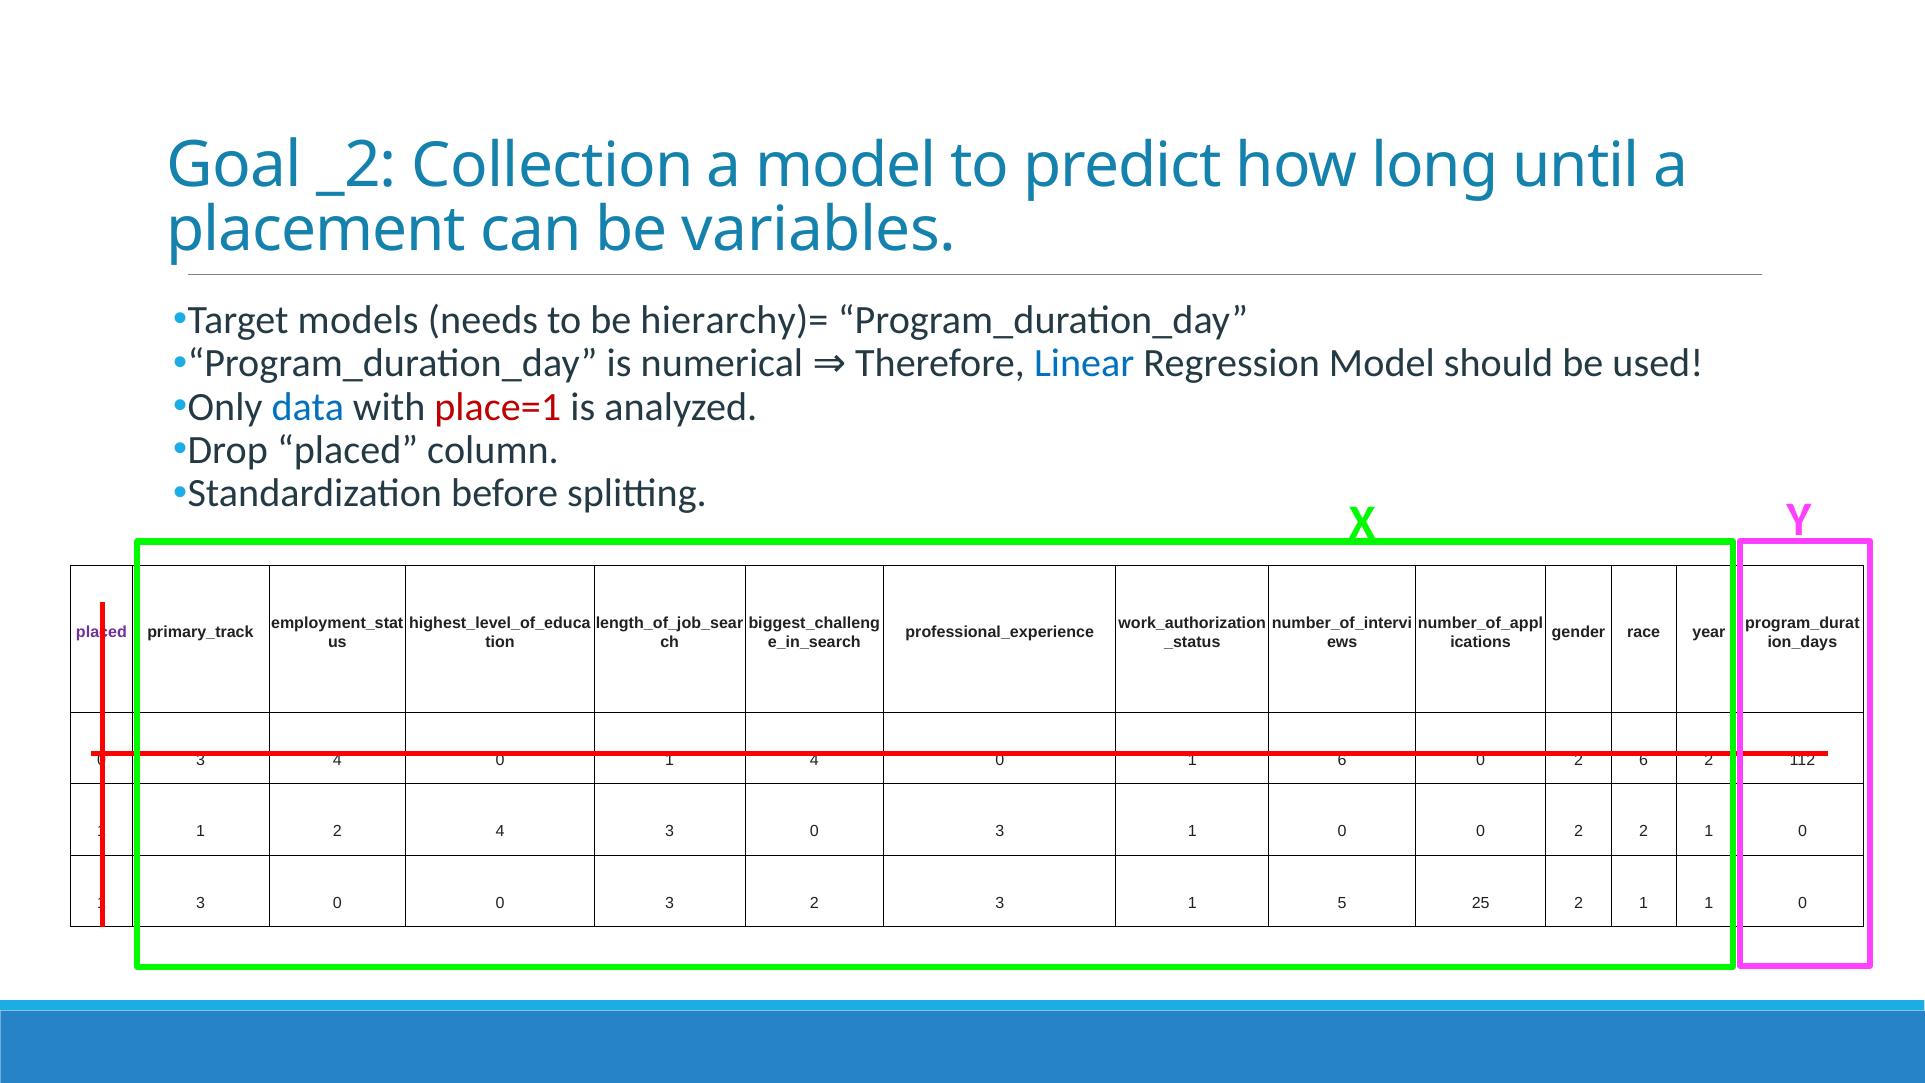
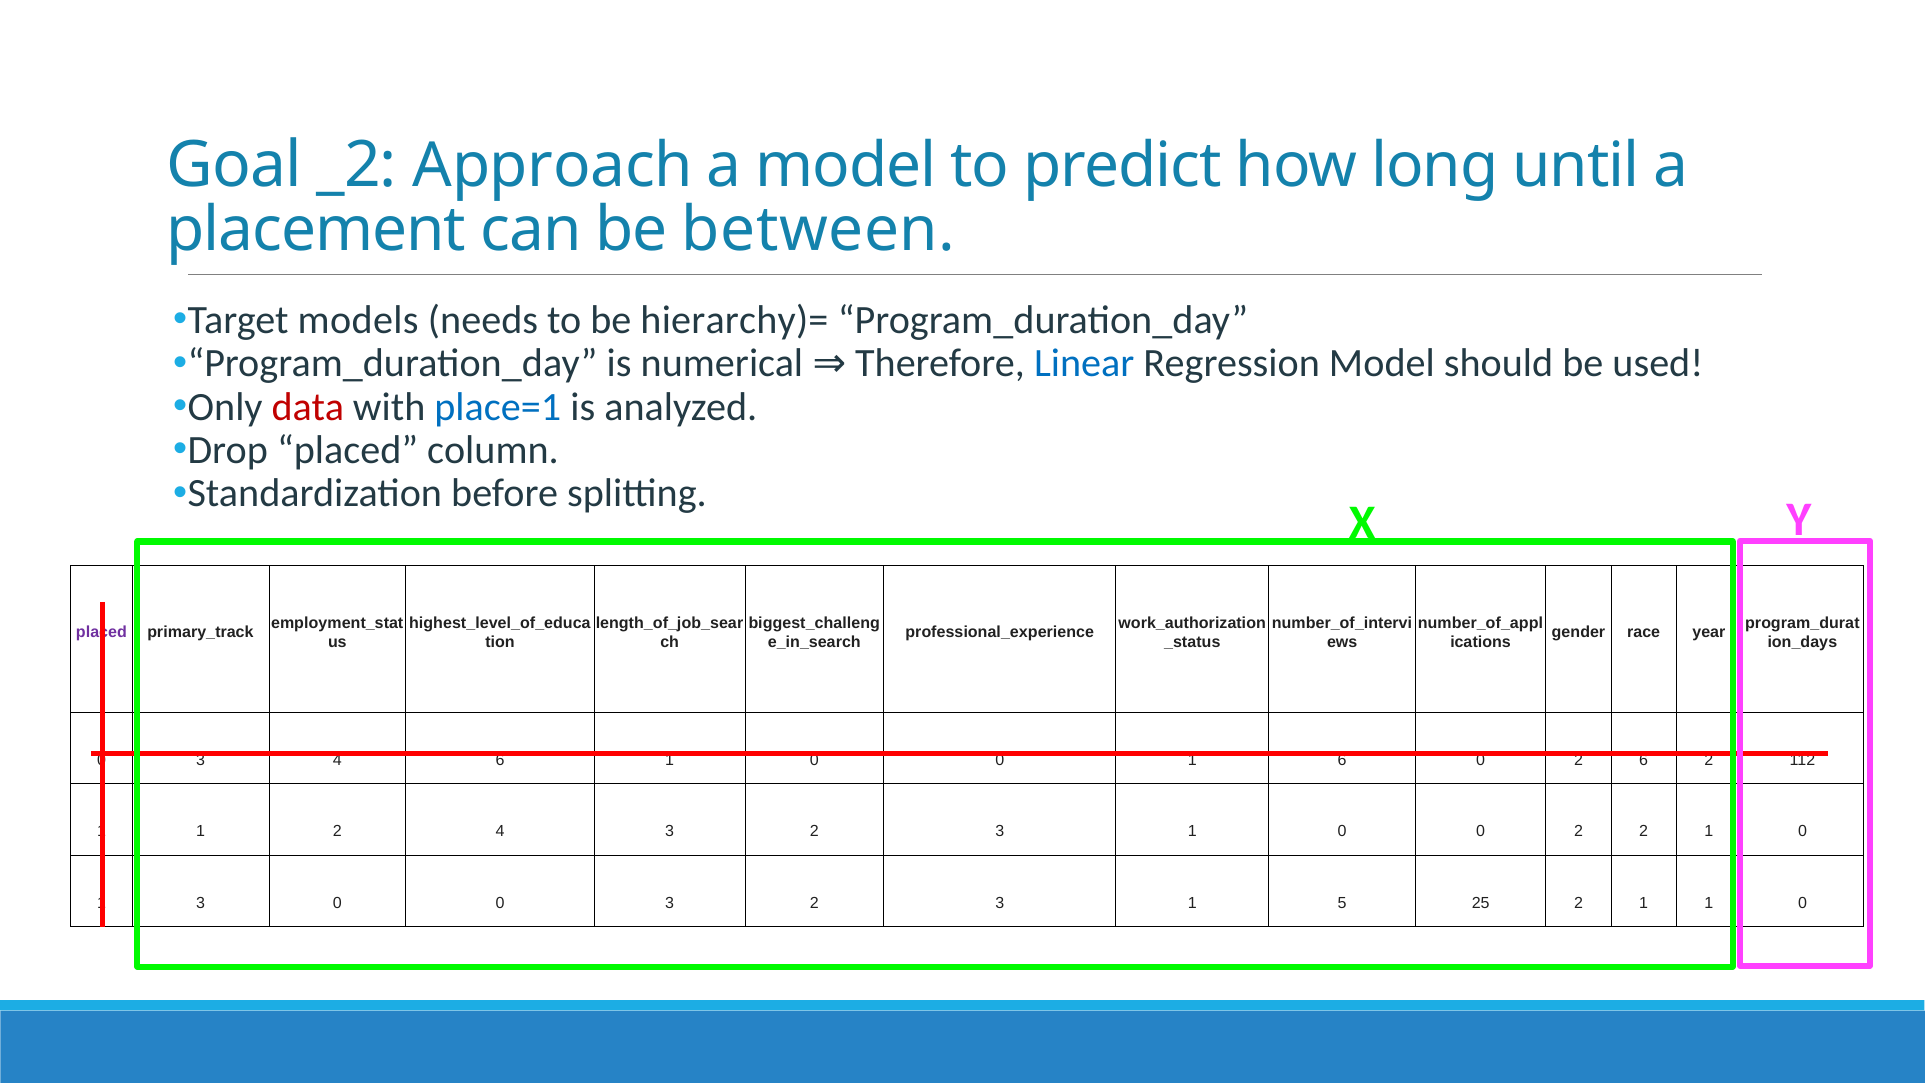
Collection: Collection -> Approach (553, 166)
variables: variables -> between (819, 230)
data colour: blue -> red (308, 407)
place=1 colour: red -> blue (498, 407)
3 4 0: 0 -> 6 (500, 760)
4: 4 -> 0 (814, 760)
4 3 0: 0 -> 2 (814, 831)
